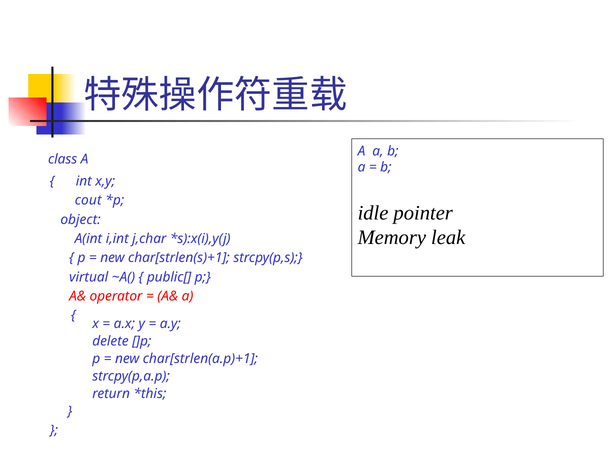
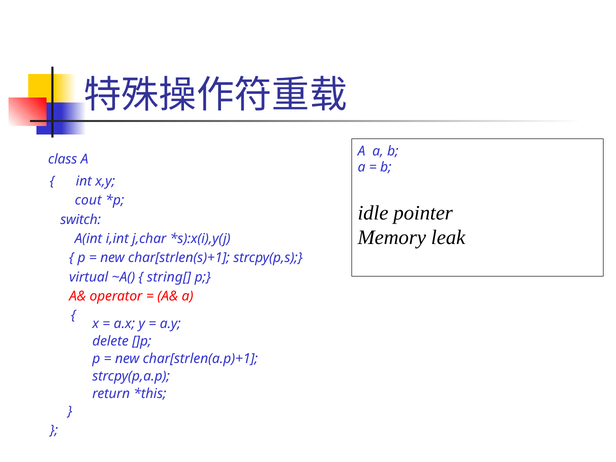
object: object -> switch (81, 220)
public[: public[ -> string[ (169, 277)
